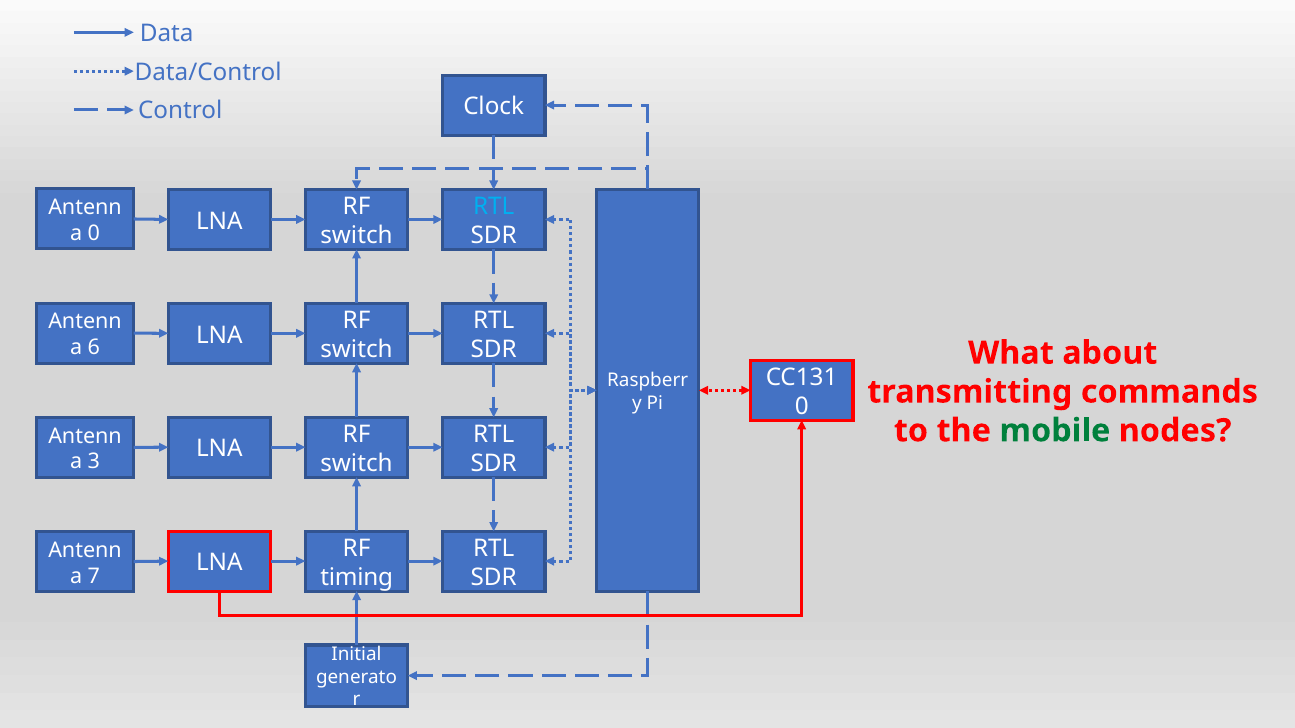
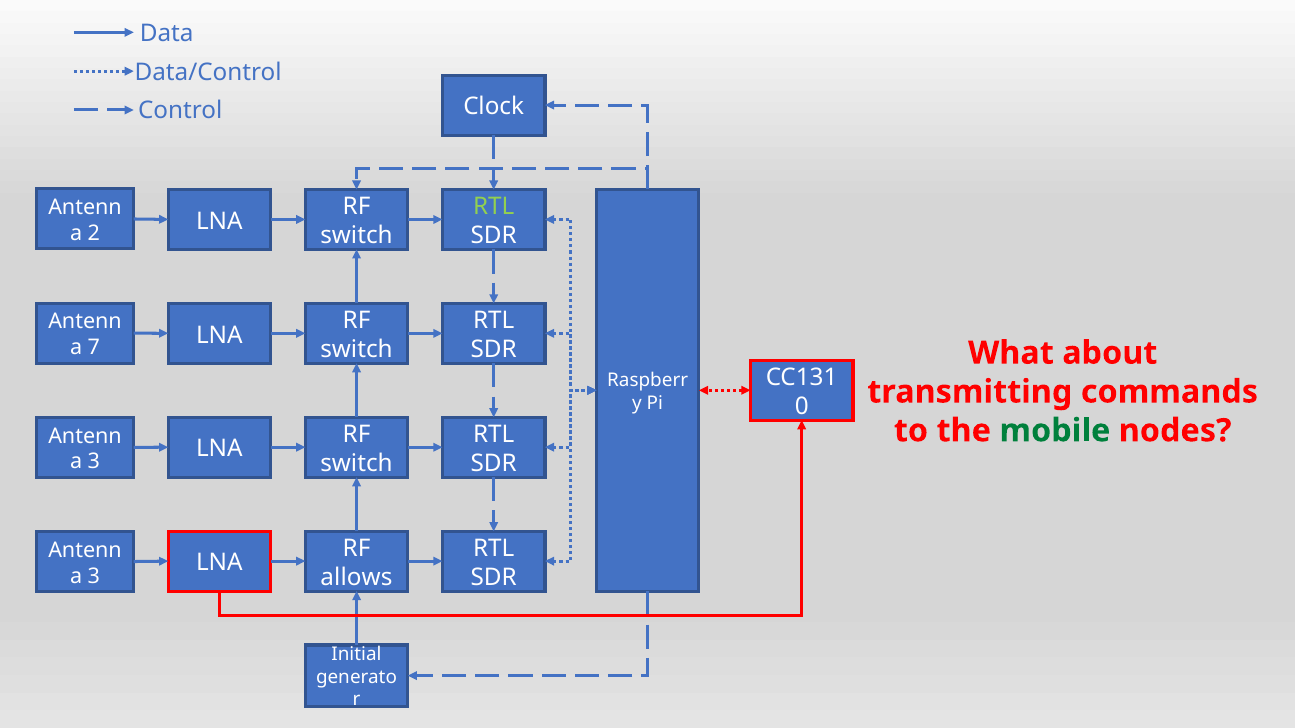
RTL colour: light blue -> light green (494, 207)
0: 0 -> 2 (94, 234)
6: 6 -> 7 (94, 348)
7: 7 -> 3 (94, 576)
timing: timing -> allows (356, 578)
